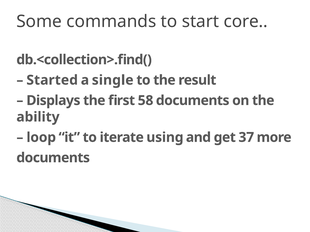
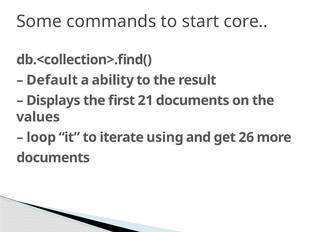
Started: Started -> Default (52, 80)
single: single -> ability (113, 80)
58: 58 -> 21 (146, 101)
ability: ability -> values (38, 117)
37: 37 -> 26 (246, 138)
